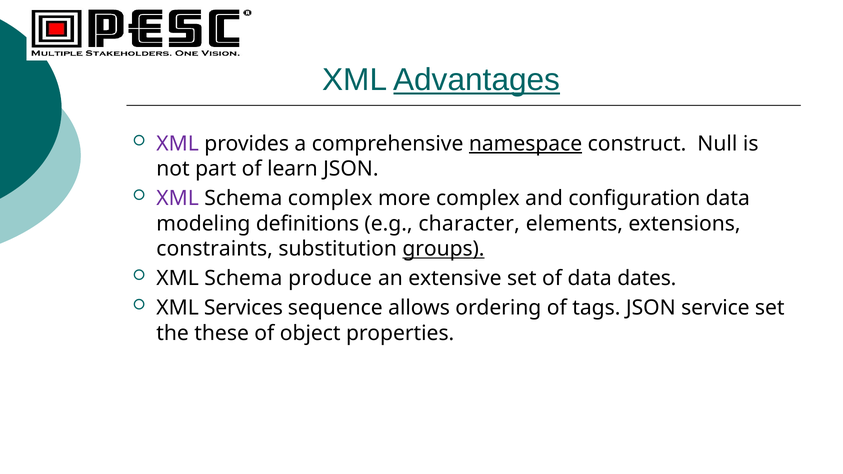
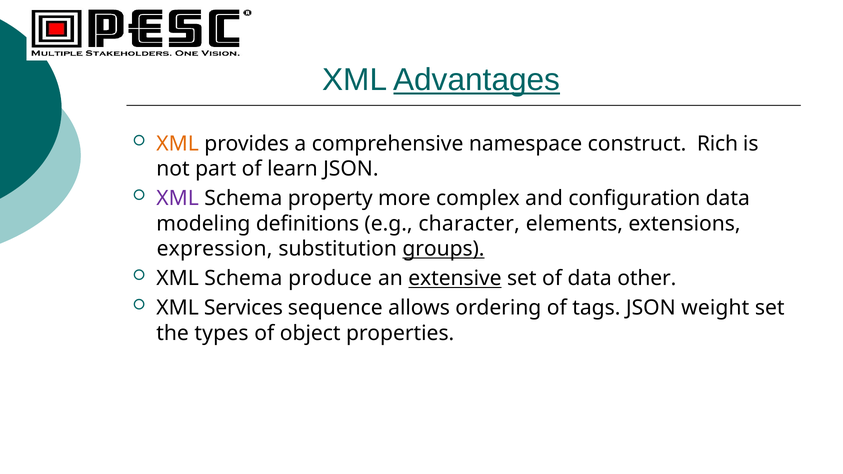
XML colour: purple -> orange (178, 144)
namespace underline: present -> none (526, 144)
Null: Null -> Rich (718, 144)
Schema complex: complex -> property (330, 198)
constraints: constraints -> expression (215, 249)
extensive underline: none -> present (455, 278)
dates: dates -> other (647, 278)
service: service -> weight (715, 308)
these: these -> types (221, 333)
